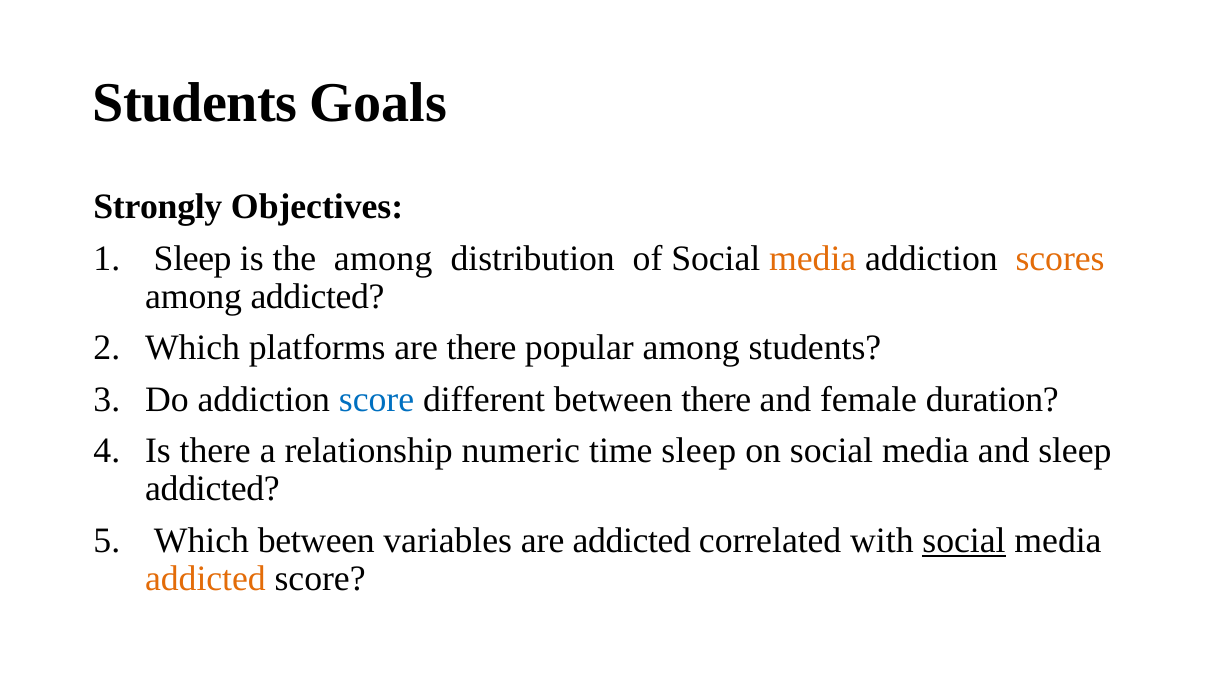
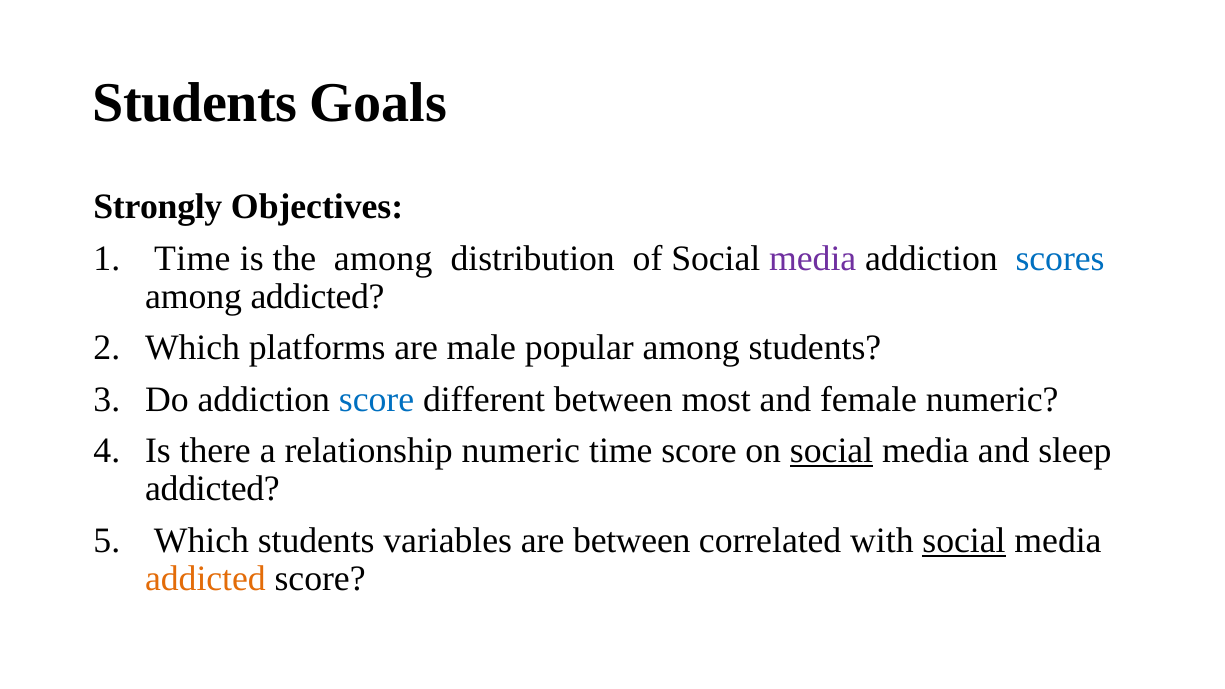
Sleep: Sleep -> Time (192, 258)
media colour: orange -> purple (813, 258)
scores colour: orange -> blue (1060, 258)
are there: there -> male (481, 348)
between there: there -> most (716, 399)
female duration: duration -> numeric (992, 399)
time sleep: sleep -> score (699, 451)
social underline: none -> present (832, 451)
Which between: between -> students (316, 541)
are addicted: addicted -> between (632, 541)
